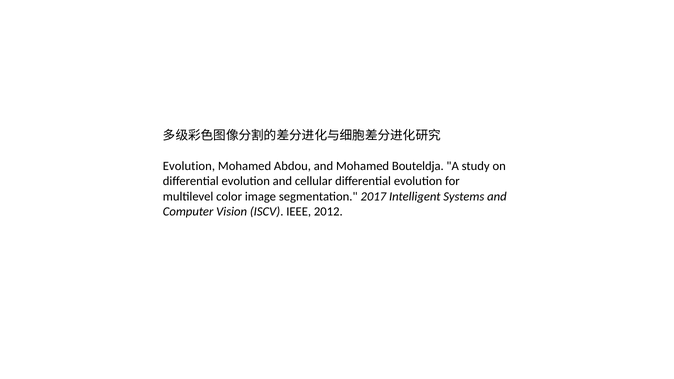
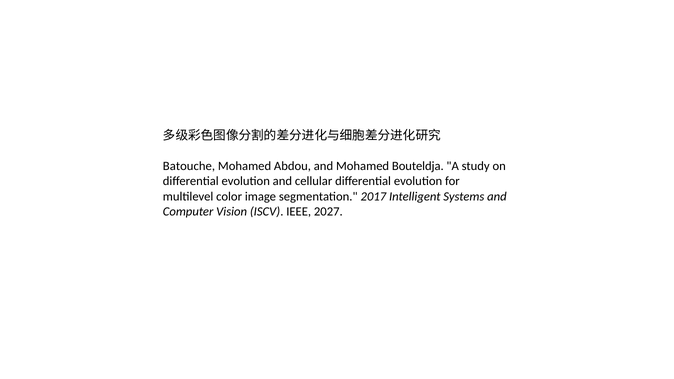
Evolution: Evolution -> Batouche (189, 166)
2012: 2012 -> 2027 (328, 212)
